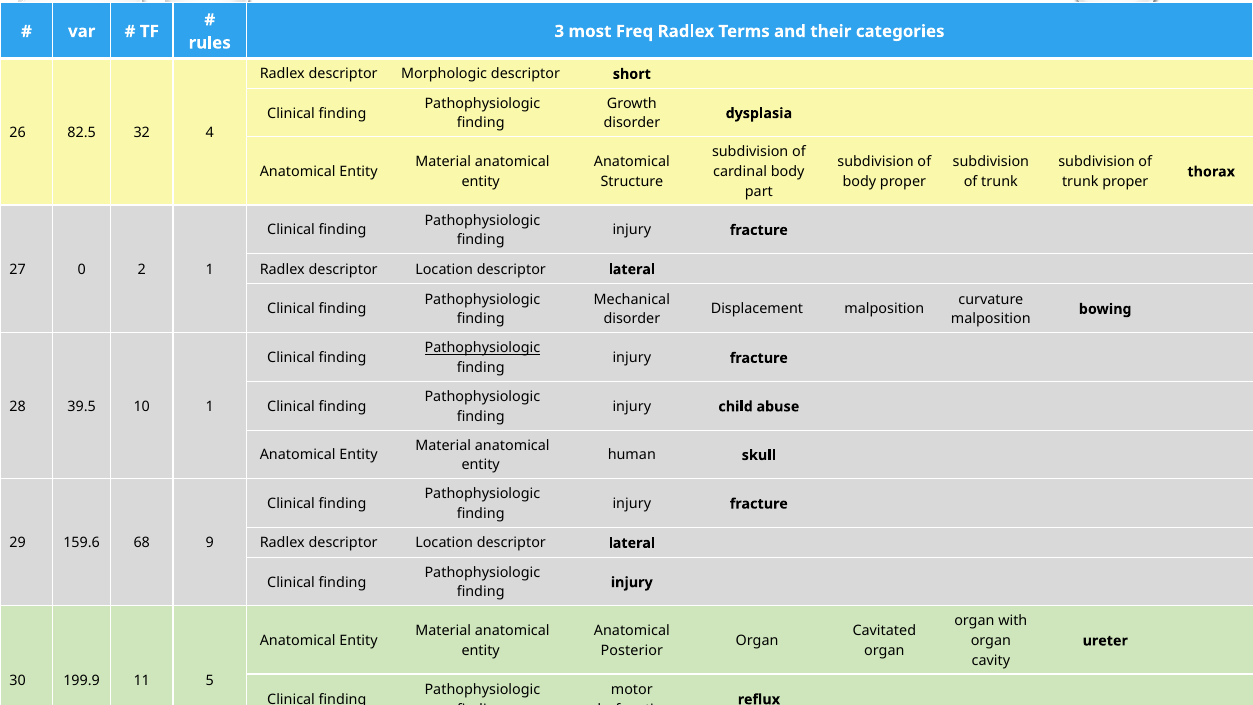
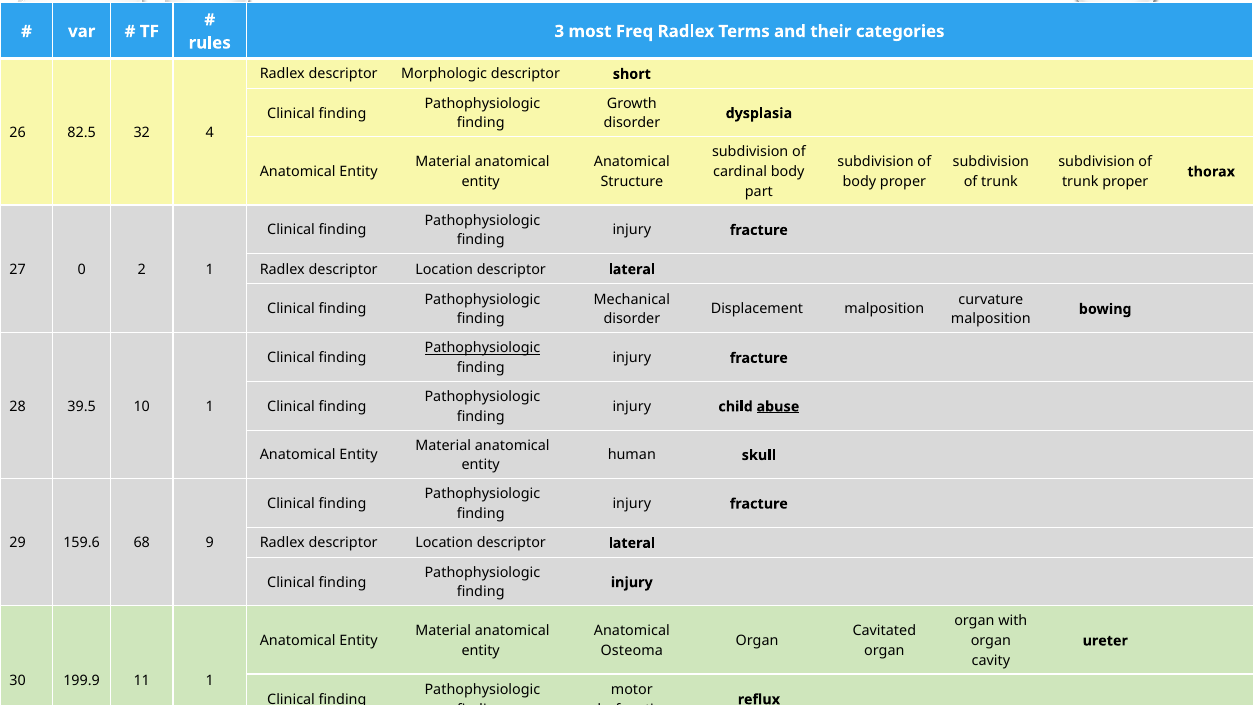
abuse underline: none -> present (778, 407)
Posterior: Posterior -> Osteoma (632, 650)
11 5: 5 -> 1 (210, 680)
